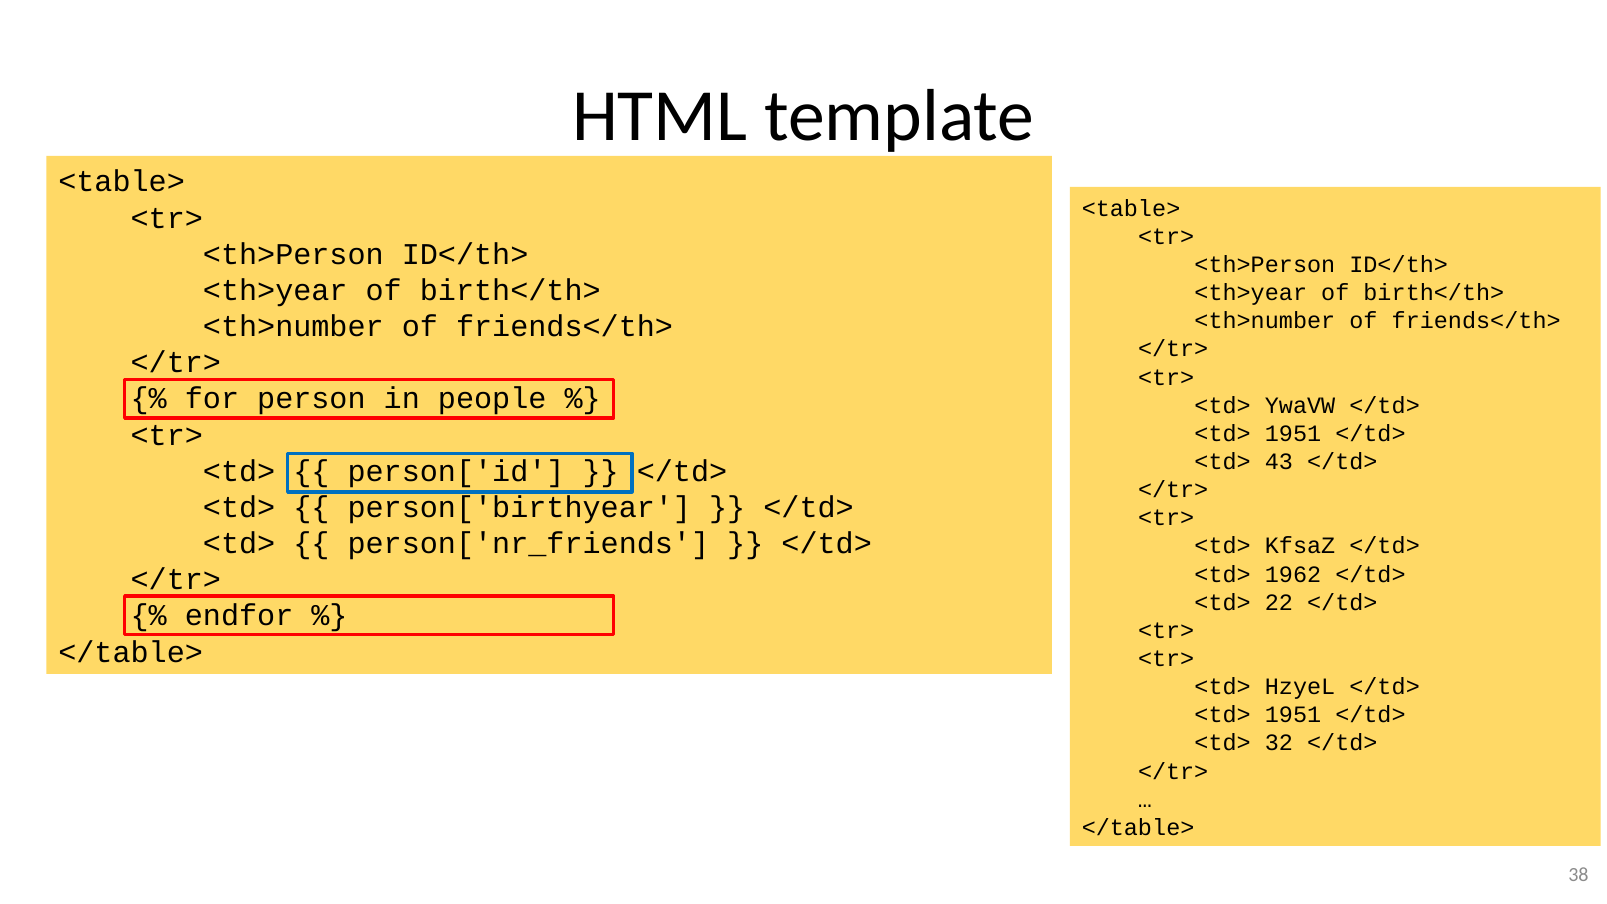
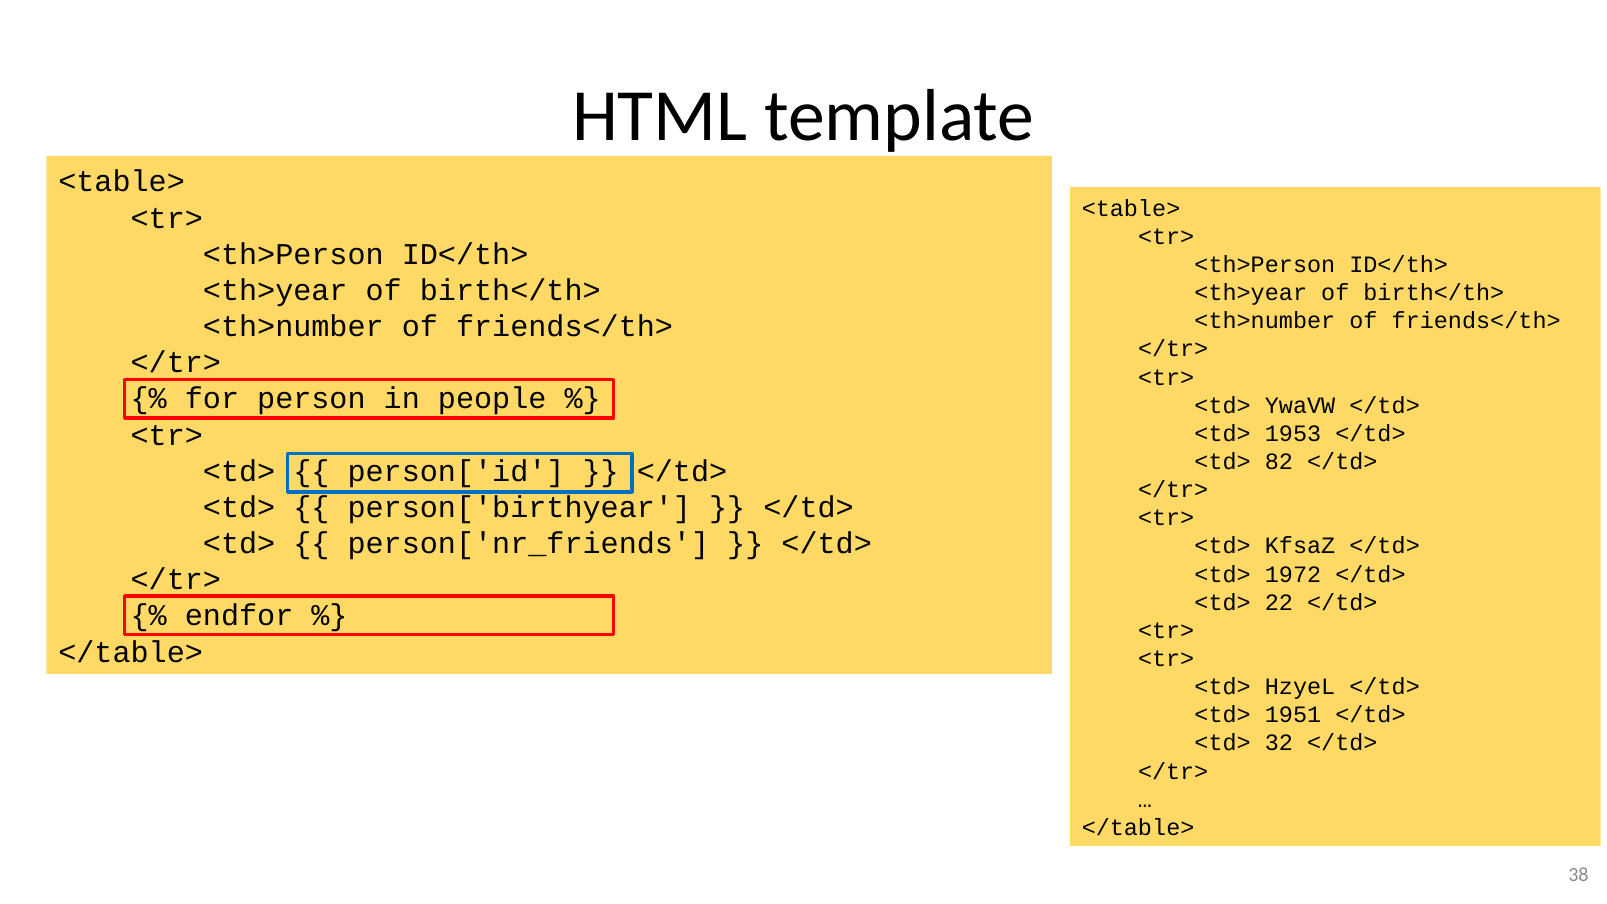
1951: 1951 -> 1953 (1293, 434)
43: 43 -> 82 (1279, 462)
1962: 1962 -> 1972 (1293, 574)
